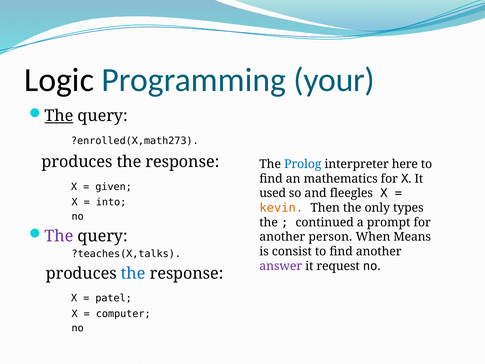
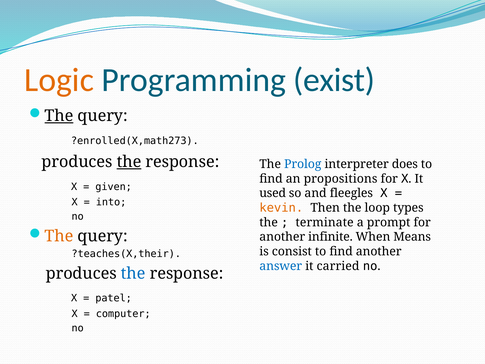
Logic colour: black -> orange (59, 80)
your: your -> exist (334, 80)
the underline: none -> present (129, 162)
here: here -> does (405, 164)
mathematics: mathematics -> propositions (341, 179)
only: only -> loop (377, 208)
continued: continued -> terminate (325, 222)
The colour: purple -> orange (59, 236)
person: person -> infinite (330, 237)
?teaches(X,talks: ?teaches(X,talks -> ?teaches(X,their (126, 254)
answer colour: purple -> blue (281, 266)
request: request -> carried (338, 266)
